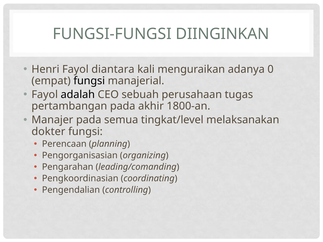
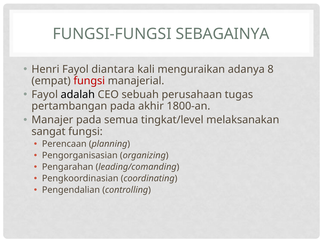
DIINGINKAN: DIINGINKAN -> SEBAGAINYA (222, 34)
0: 0 -> 8 (271, 69)
fungsi colour: black -> red (89, 81)
dokter: dokter -> sangat (49, 132)
